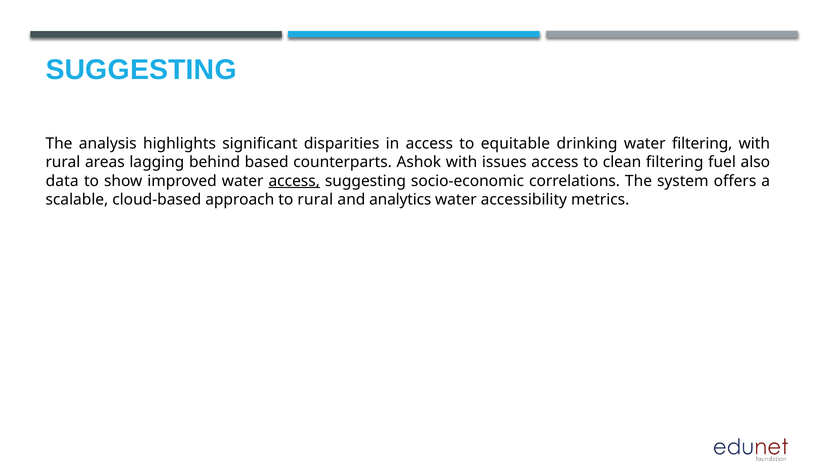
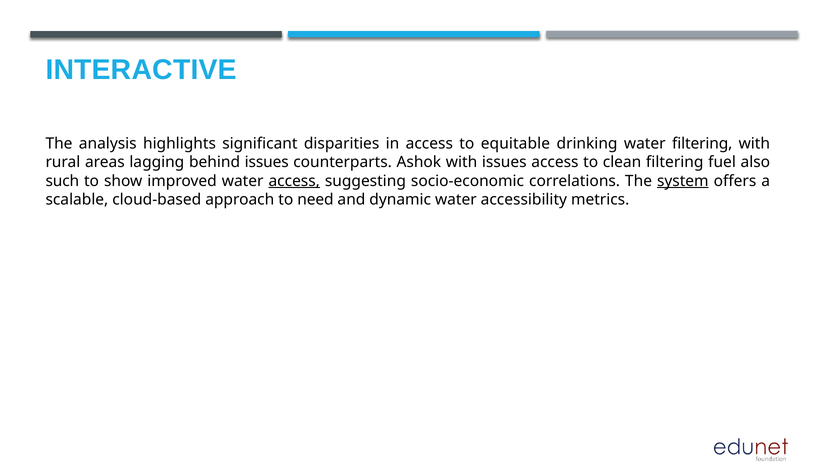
SUGGESTING: SUGGESTING -> INTERACTIVE (141, 70)
behind based: based -> issues (267, 162)
data: data -> such (62, 181)
system underline: none -> present (683, 181)
to rural: rural -> need (315, 199)
analytics: analytics -> dynamic (400, 199)
